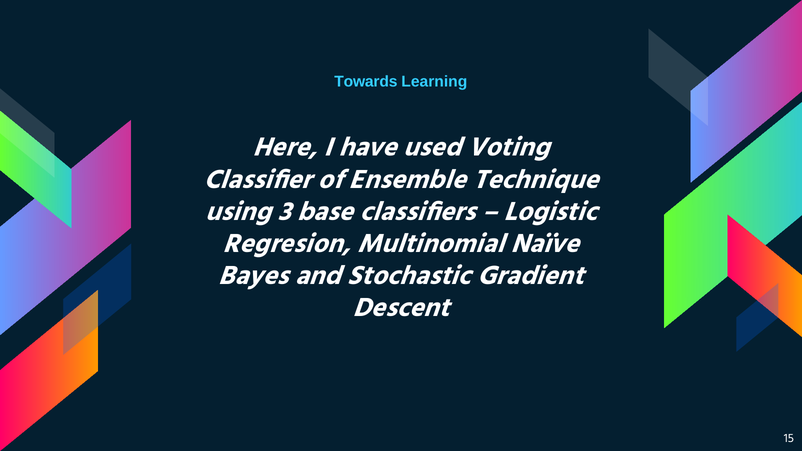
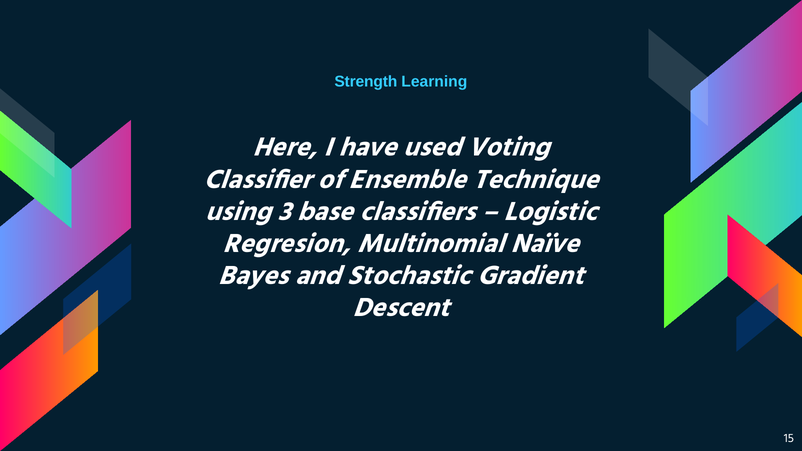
Towards: Towards -> Strength (366, 82)
